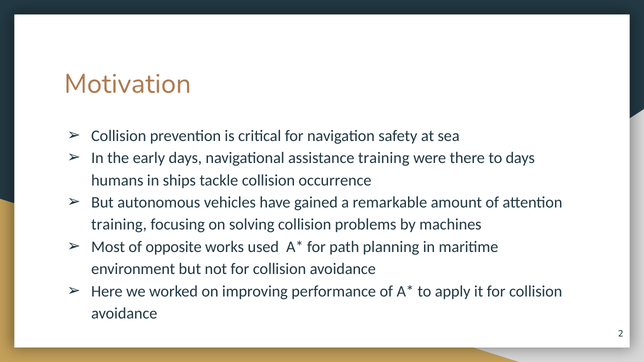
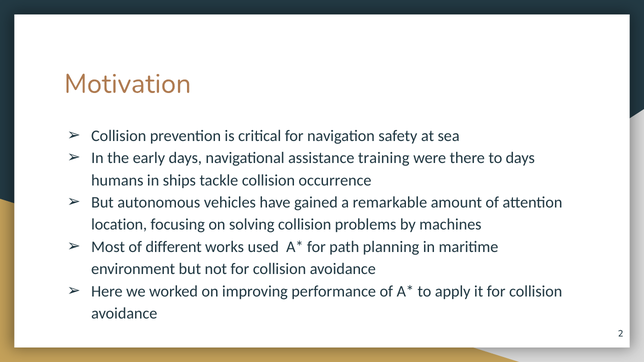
training: training -> location (119, 225)
opposite: opposite -> different (174, 247)
